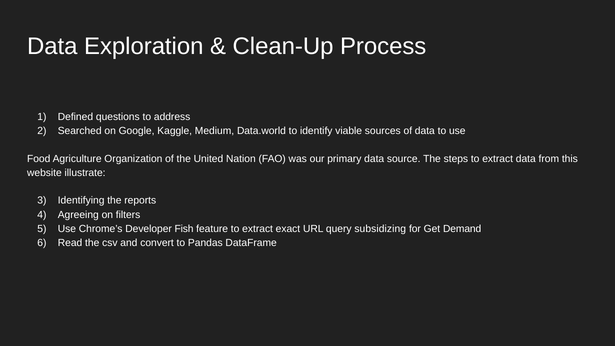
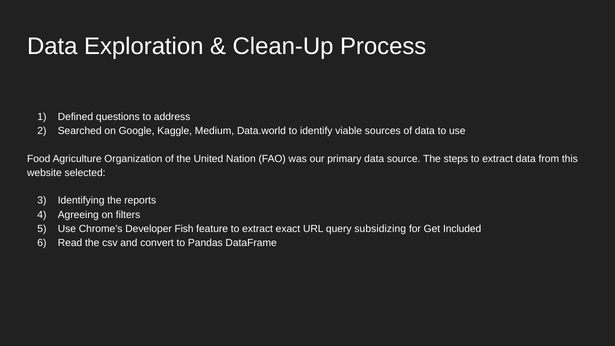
illustrate: illustrate -> selected (85, 173)
Demand: Demand -> Included (462, 229)
